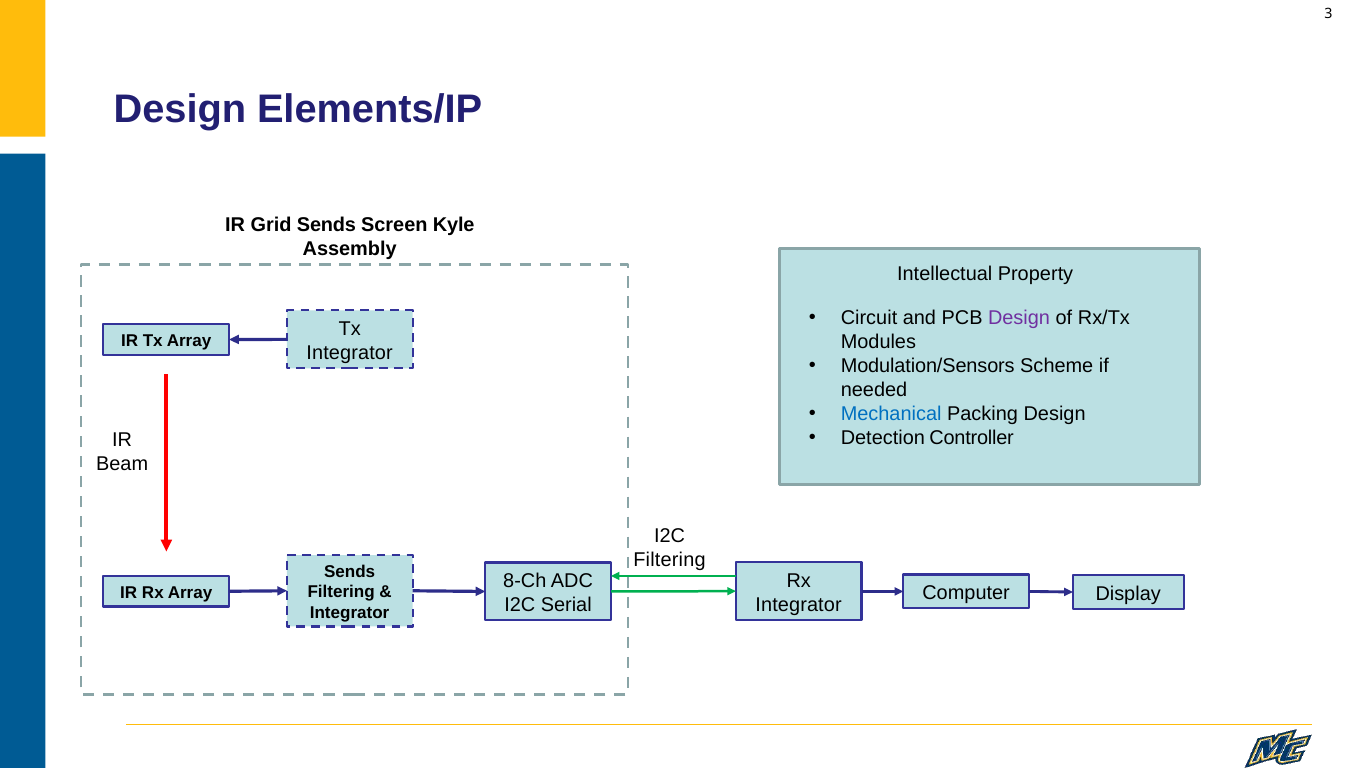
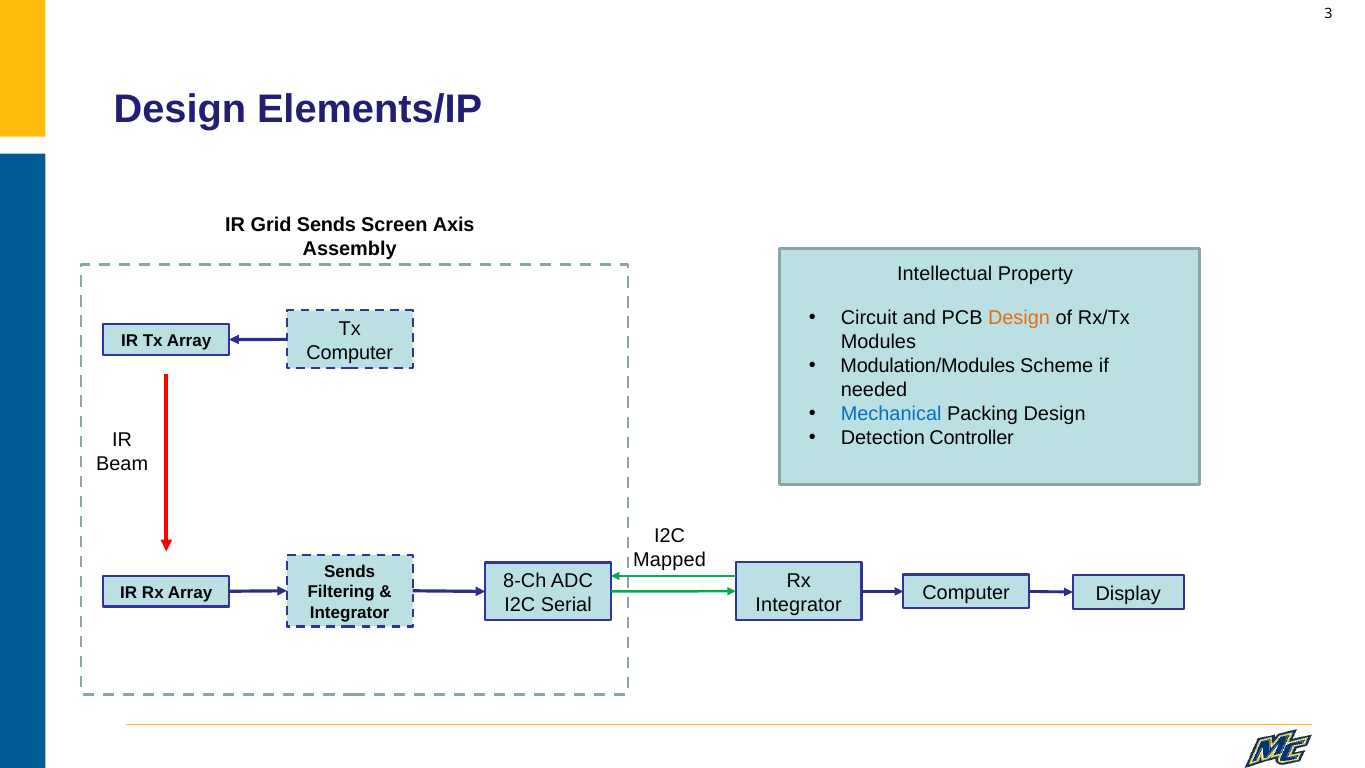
Kyle: Kyle -> Axis (454, 225)
Design colour: purple -> orange (1019, 318)
Integrator: Integrator -> Computer (350, 353)
Modulation/Sensors: Modulation/Sensors -> Modulation/Modules (928, 366)
Filtering: Filtering -> Mapped (670, 560)
